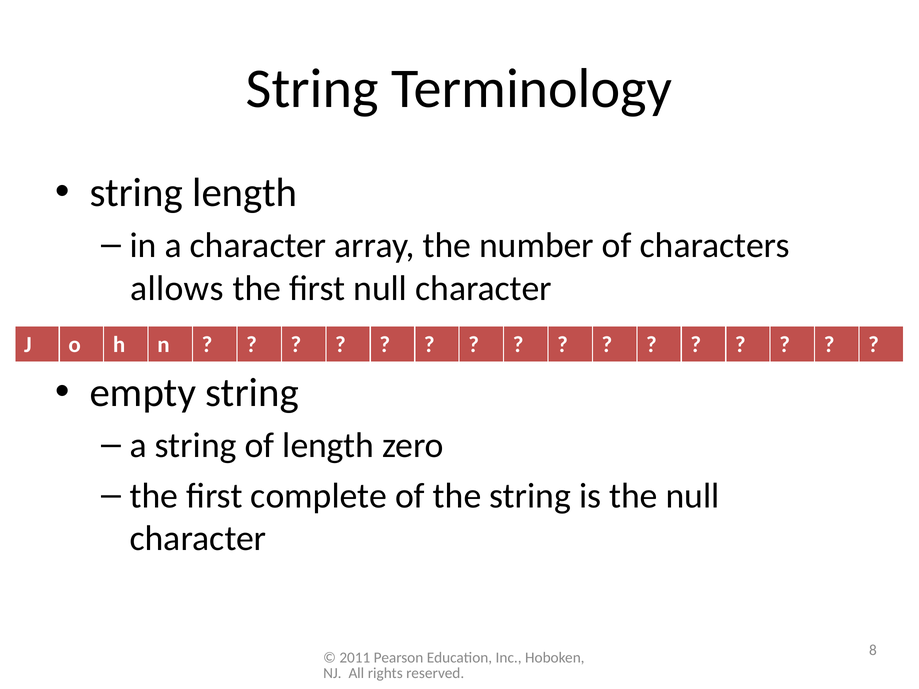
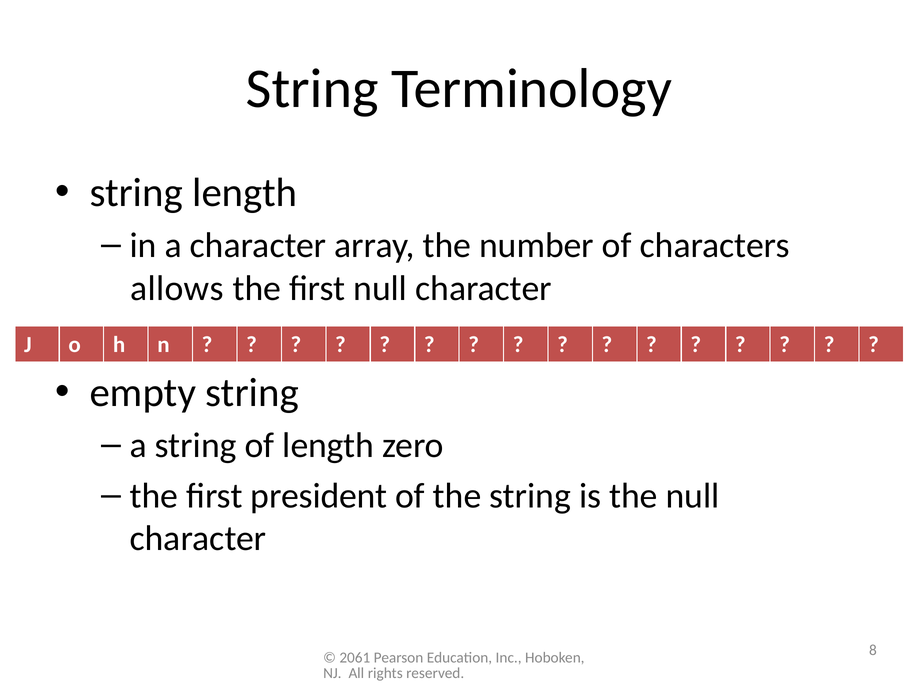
complete: complete -> president (319, 496)
2011: 2011 -> 2061 (355, 658)
